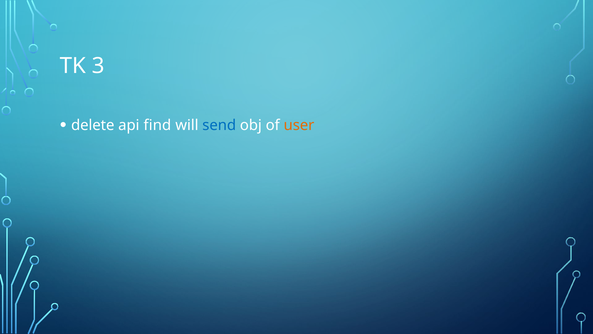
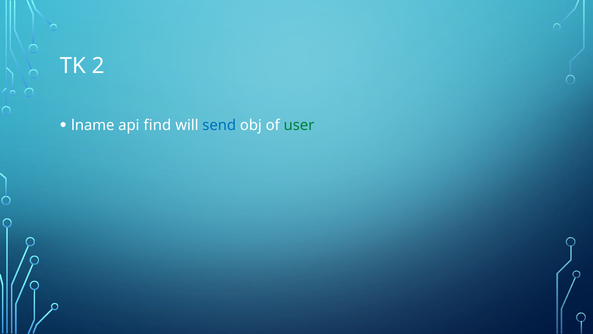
3: 3 -> 2 (98, 66)
delete: delete -> lname (93, 125)
user colour: orange -> green (299, 125)
